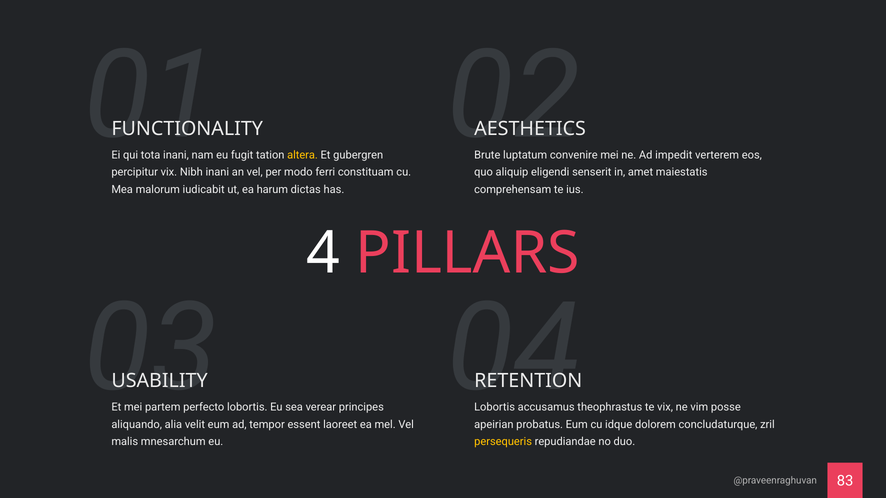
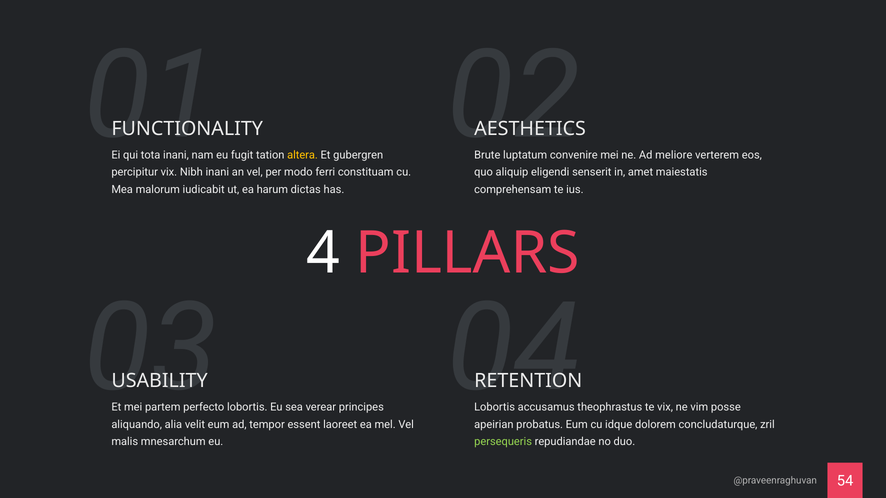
impedit: impedit -> meliore (674, 155)
persequeris colour: yellow -> light green (503, 442)
83: 83 -> 54 (845, 481)
